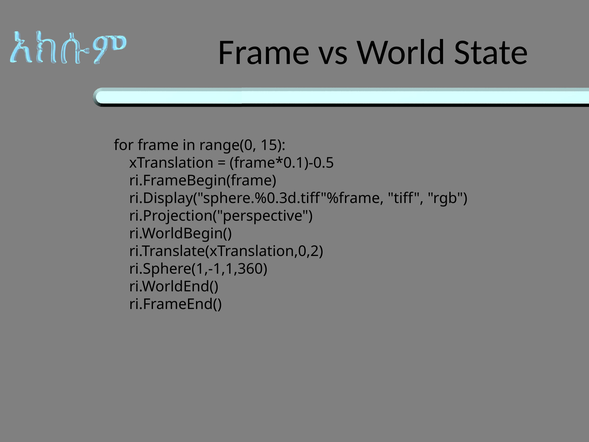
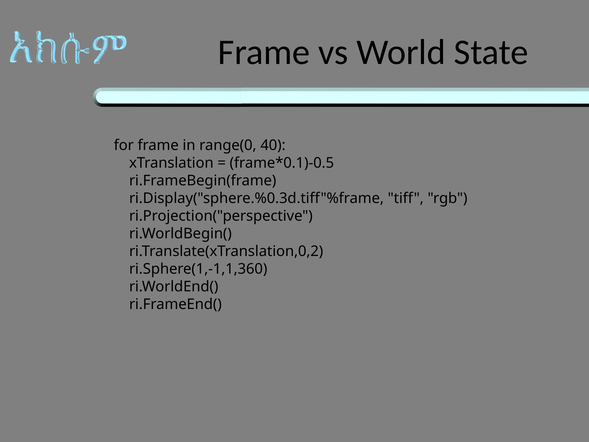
15: 15 -> 40 (273, 145)
